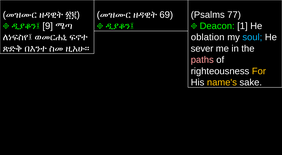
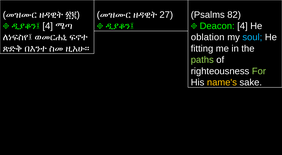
69: 69 -> 27 (166, 15)
77: 77 -> 82 (234, 15)
ዲያቆን፤ 9: 9 -> 4 (48, 26)
Deacon 1: 1 -> 4 (242, 26)
sever: sever -> fitting (202, 49)
paths colour: pink -> light green (202, 60)
For colour: yellow -> light green (259, 71)
